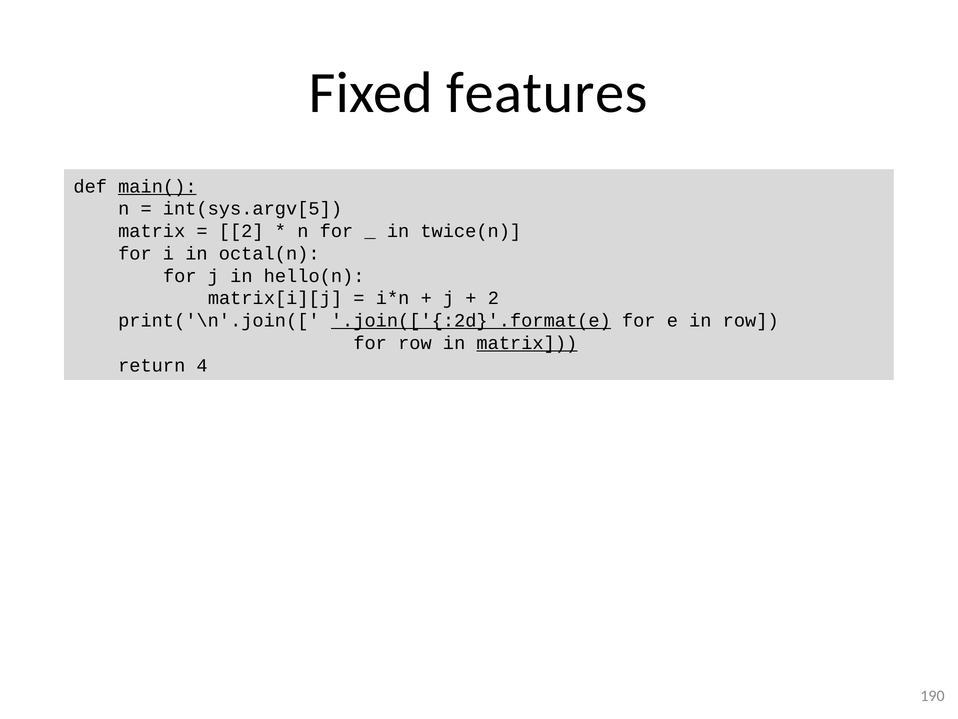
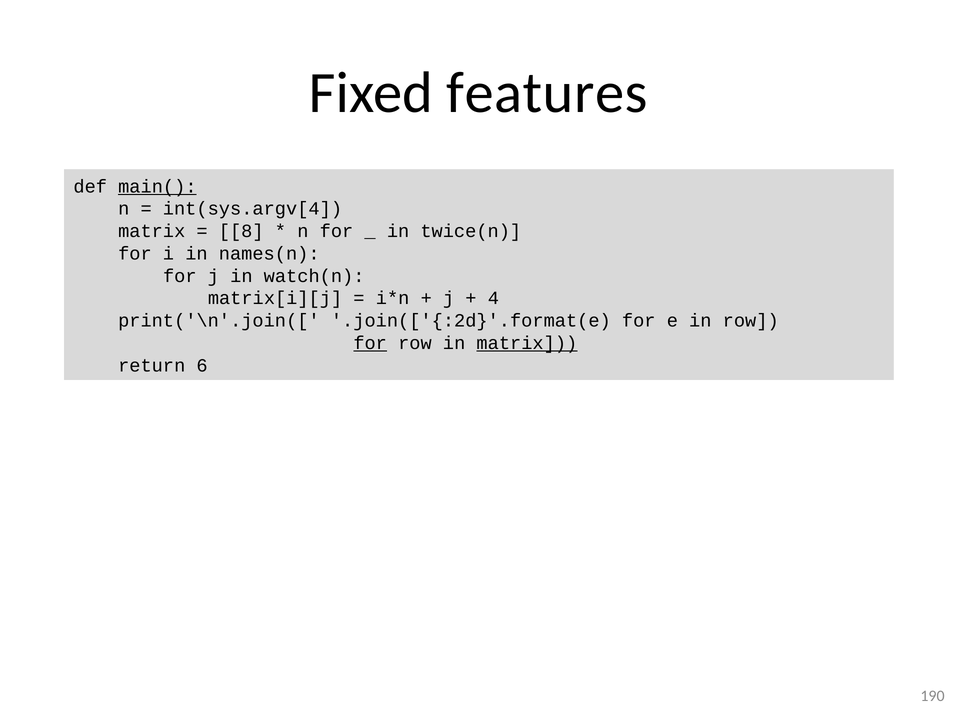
int(sys.argv[5: int(sys.argv[5 -> int(sys.argv[4 (252, 209)
2: 2 -> 8 (241, 231)
octal(n: octal(n -> names(n (269, 253)
hello(n: hello(n -> watch(n (314, 276)
2: 2 -> 4 (493, 298)
.join(['{:2d}'.format(e underline: present -> none (471, 320)
for underline: none -> present (370, 343)
4: 4 -> 6 (202, 365)
